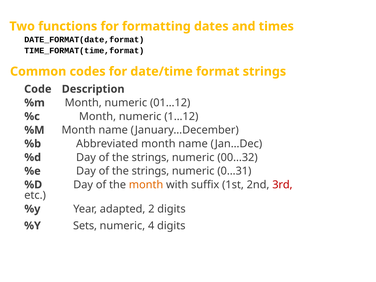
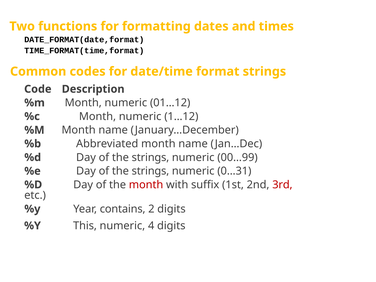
00…32: 00…32 -> 00…99 (238, 157)
month colour: orange -> red (146, 185)
adapted: adapted -> contains (123, 209)
Sets: Sets -> This (85, 226)
